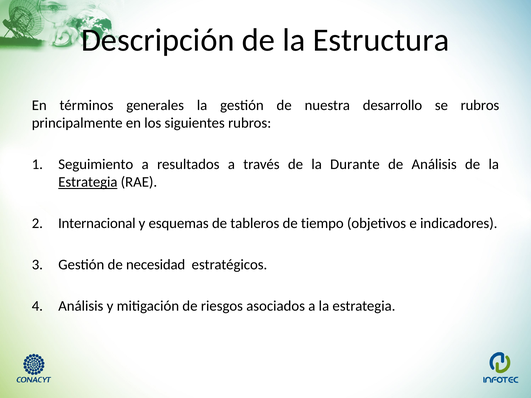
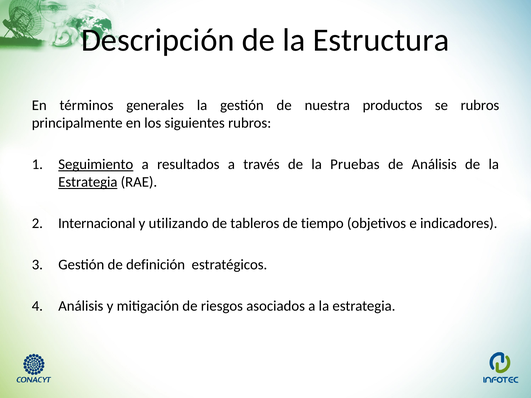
desarrollo: desarrollo -> productos (392, 105)
Seguimiento underline: none -> present (96, 165)
Durante: Durante -> Pruebas (355, 165)
esquemas: esquemas -> utilizando (179, 224)
necesidad: necesidad -> definición (156, 265)
